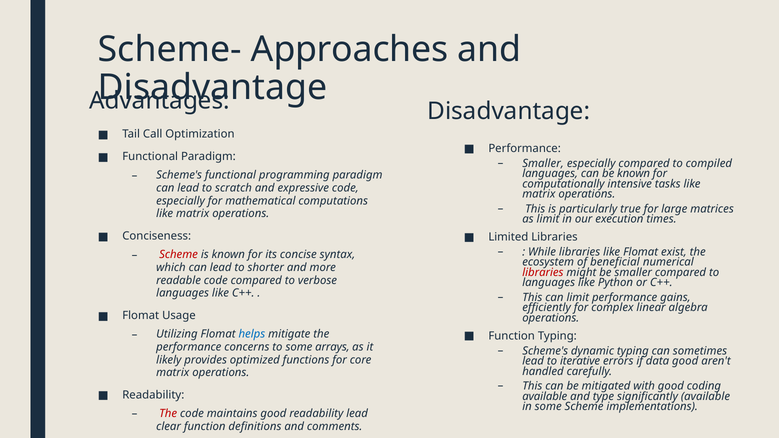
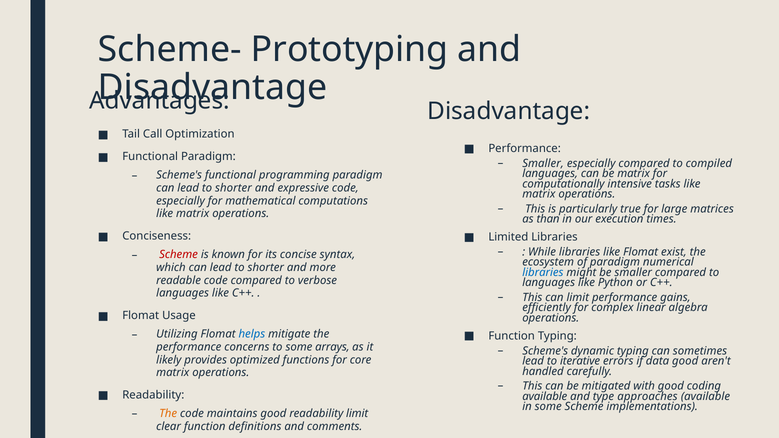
Approaches: Approaches -> Prototyping (350, 49)
be known: known -> matrix (634, 174)
scratch: scratch -> shorter (233, 188)
as limit: limit -> than (548, 219)
of beneficial: beneficial -> paradigm (615, 262)
libraries colour: red -> blue (543, 273)
significantly: significantly -> approaches (647, 396)
The colour: red -> orange (168, 414)
readability lead: lead -> limit (357, 414)
